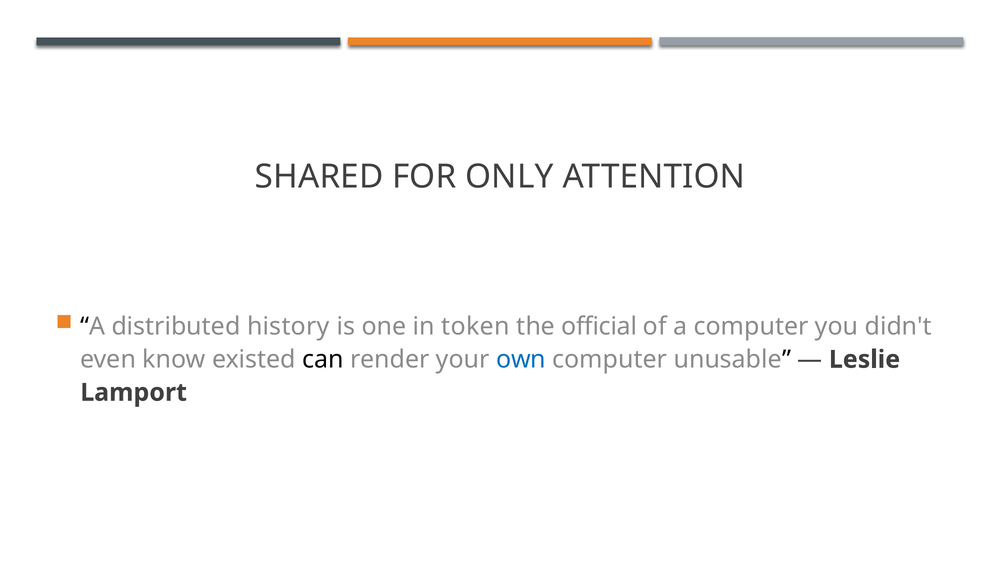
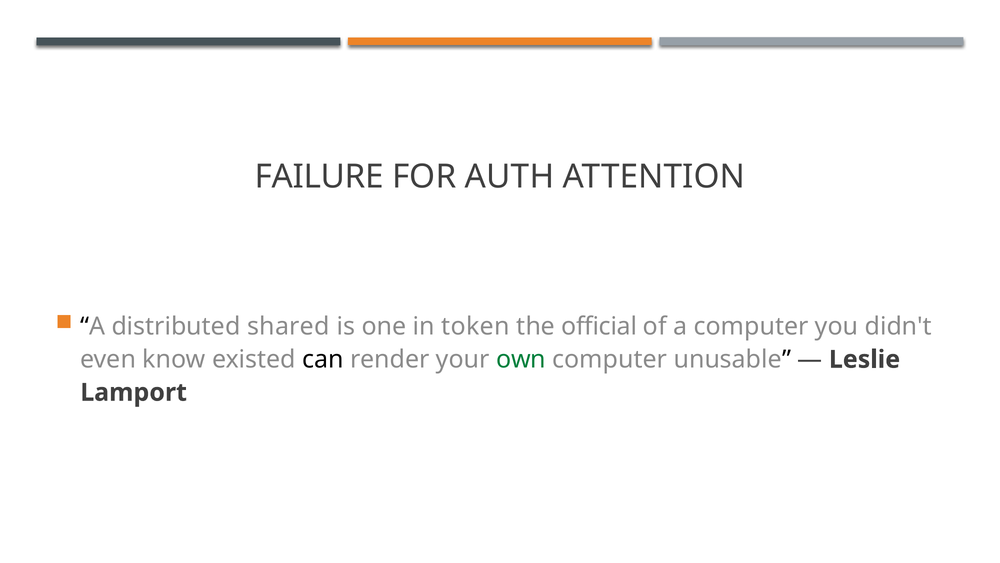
SHARED: SHARED -> FAILURE (319, 177)
ONLY: ONLY -> AUTH (510, 177)
history: history -> shared (288, 326)
own colour: blue -> green (521, 359)
